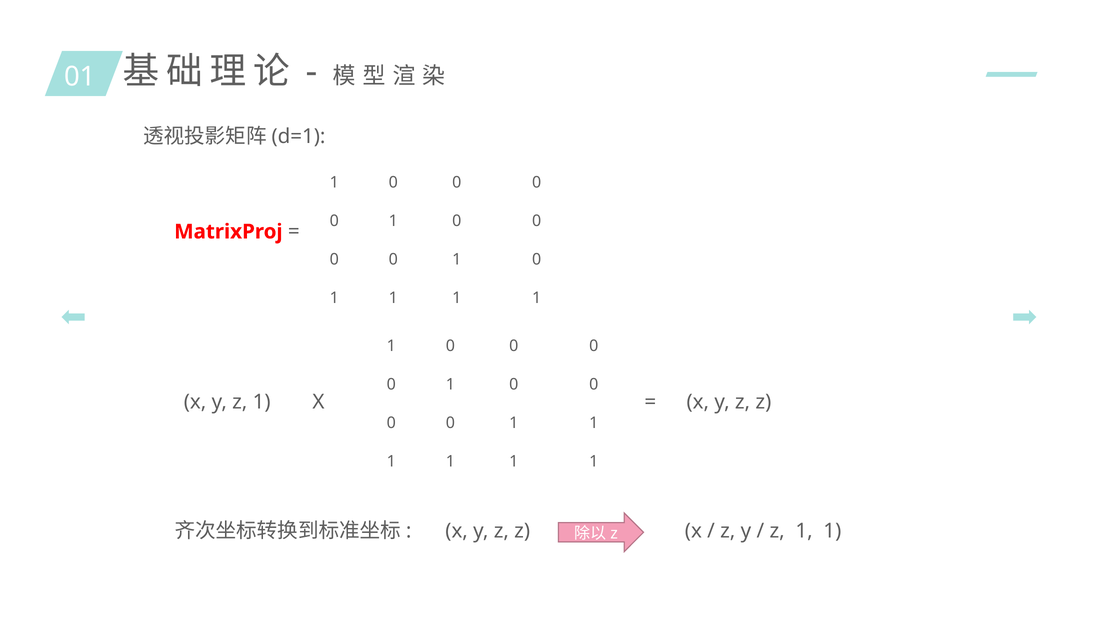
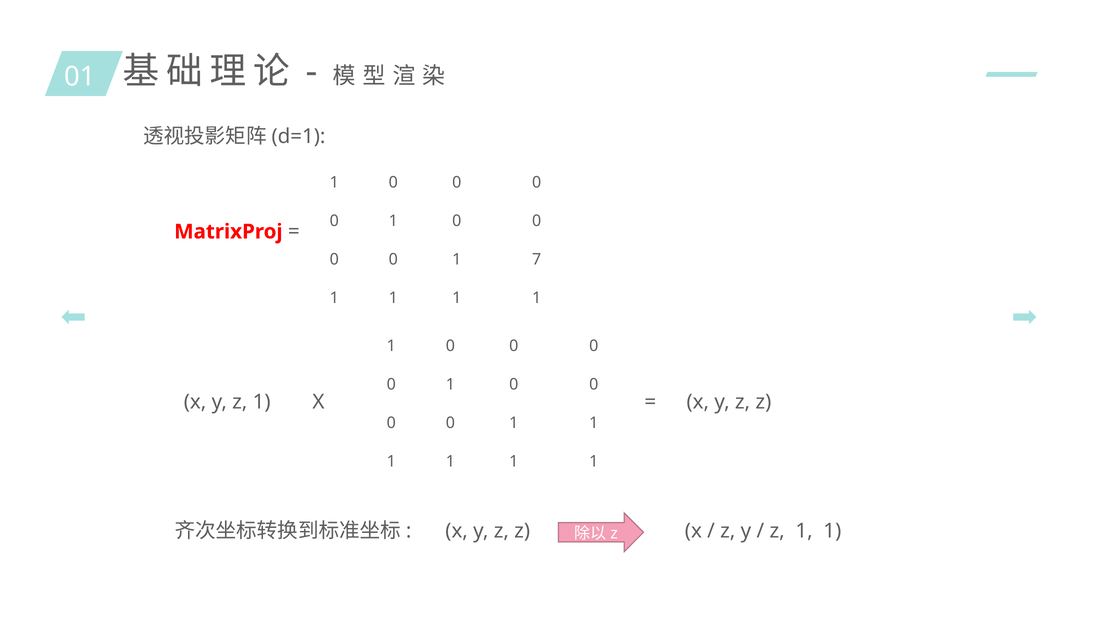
0: 0 -> 7 (537, 259)
